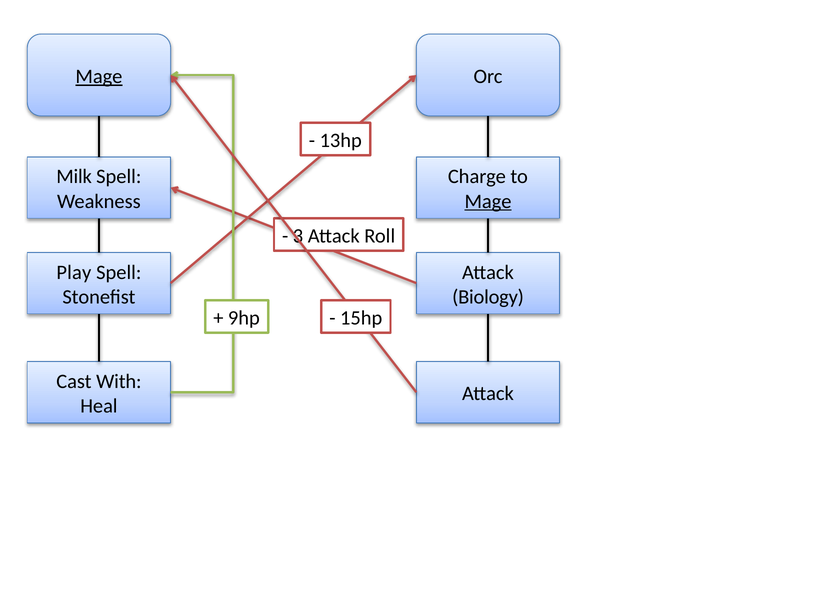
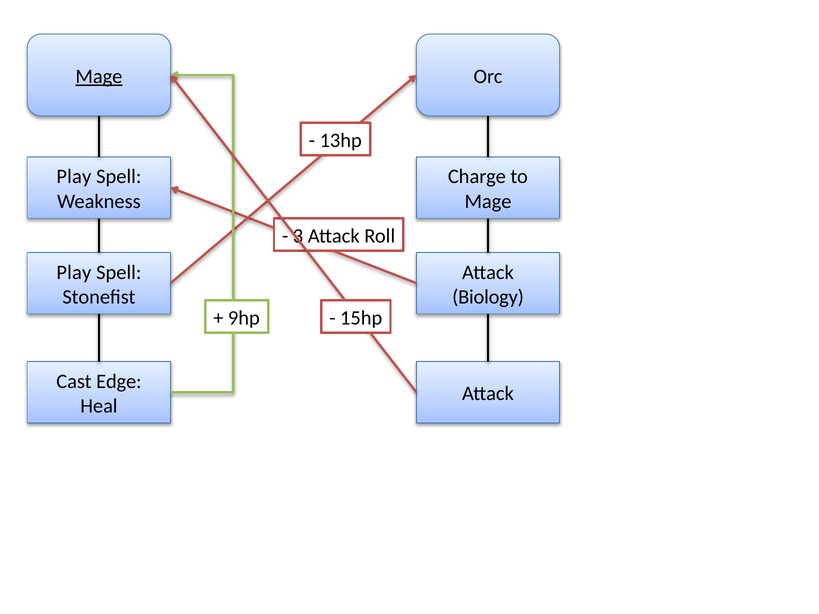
Milk: Milk -> Play (74, 177)
Mage underline: present -> none (488, 201)
With: With -> Edge (119, 382)
